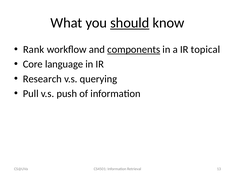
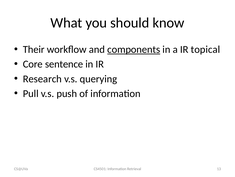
should underline: present -> none (130, 23)
Rank: Rank -> Their (34, 49)
language: language -> sentence (64, 64)
